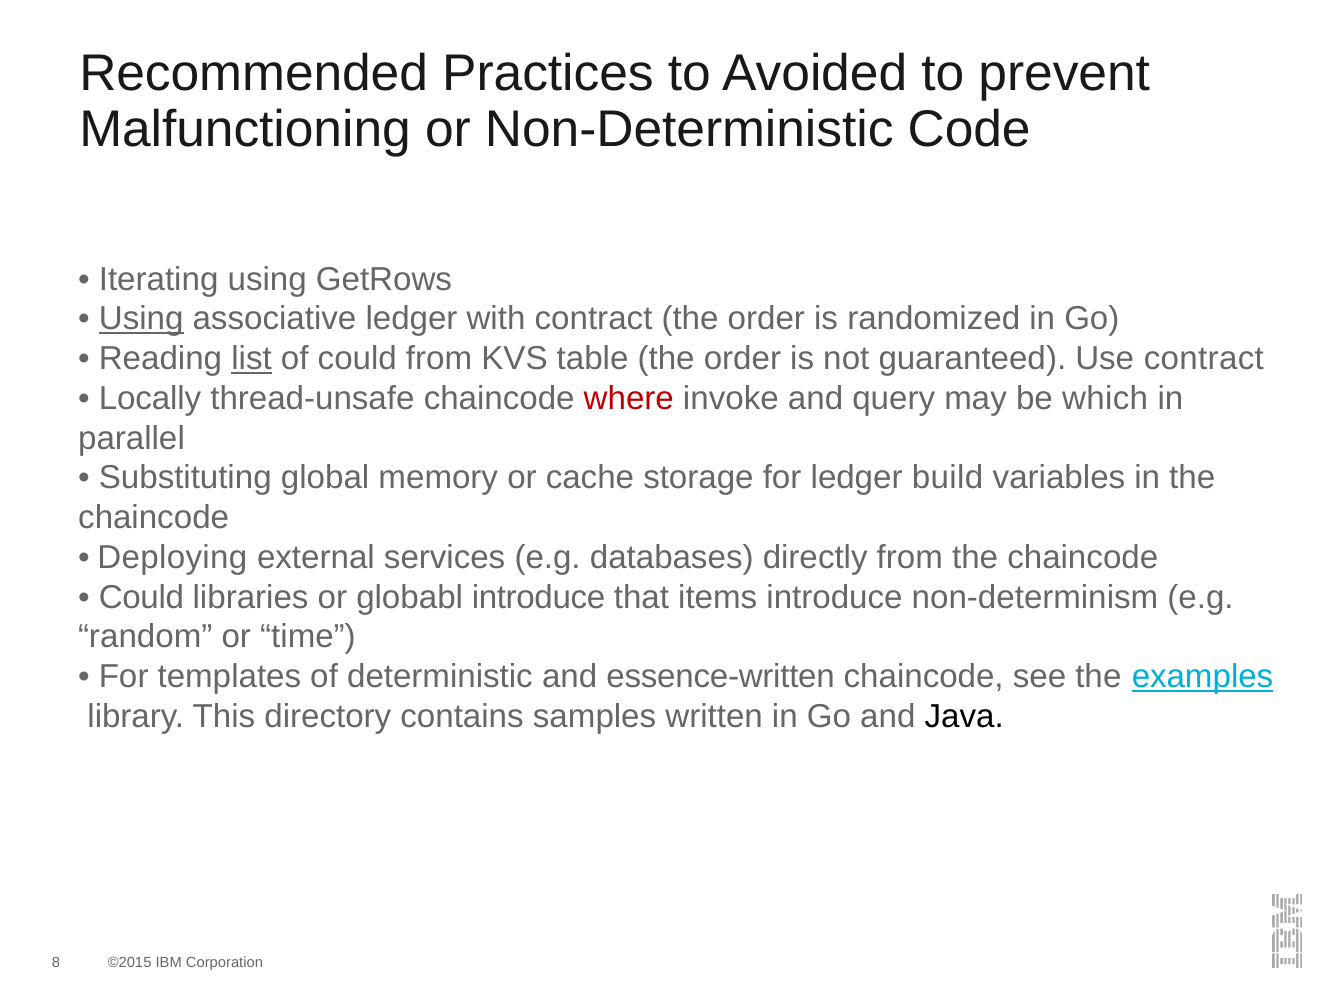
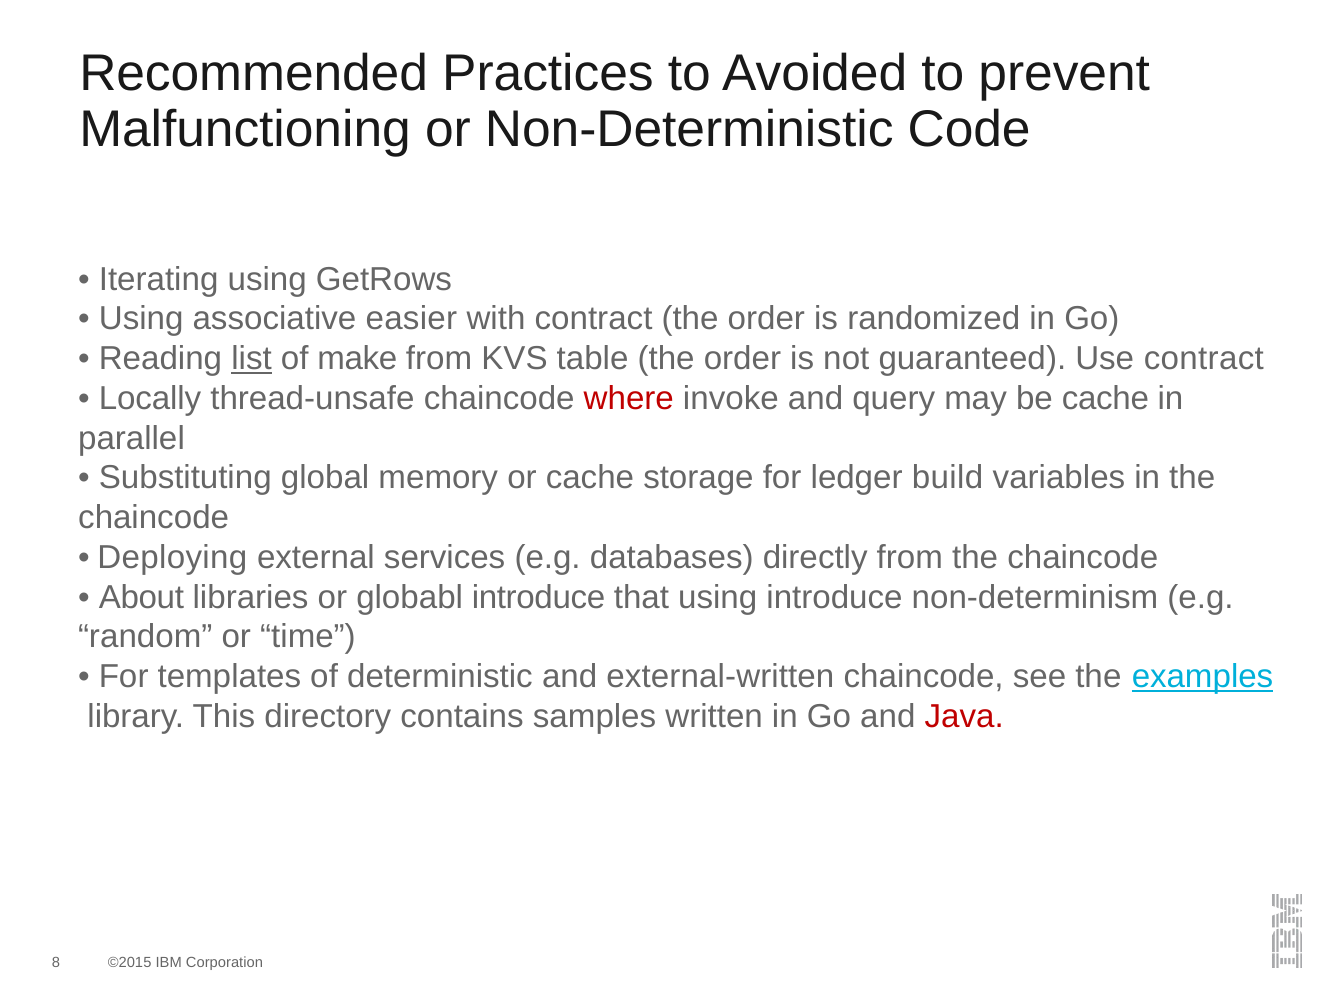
Using underline: present -> none (141, 319)
associative ledger: ledger -> easier (411, 319)
of could: could -> make (357, 359)
be which: which -> cache (1105, 398)
Could: Could -> About (141, 597)
that items: items -> using (718, 597)
essence-written: essence-written -> external-written (720, 677)
Java colour: black -> red (964, 716)
